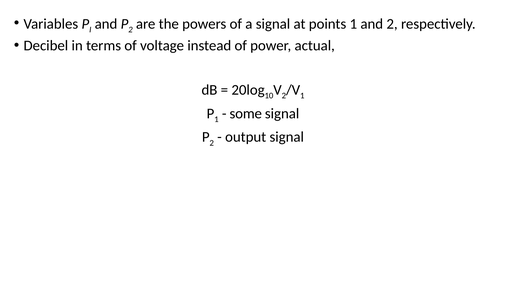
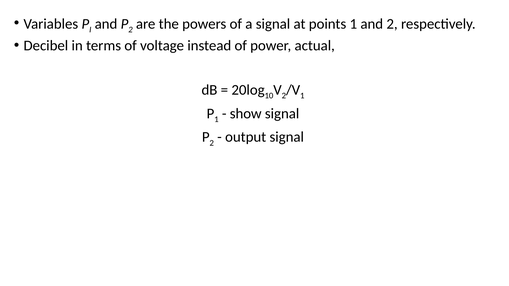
some: some -> show (246, 114)
